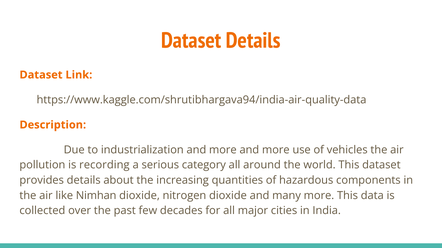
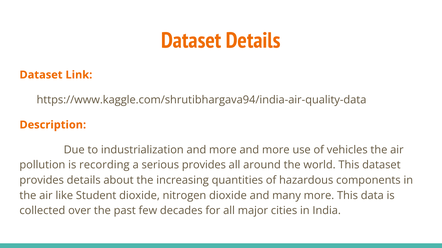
serious category: category -> provides (204, 165)
Nimhan: Nimhan -> Student (96, 196)
